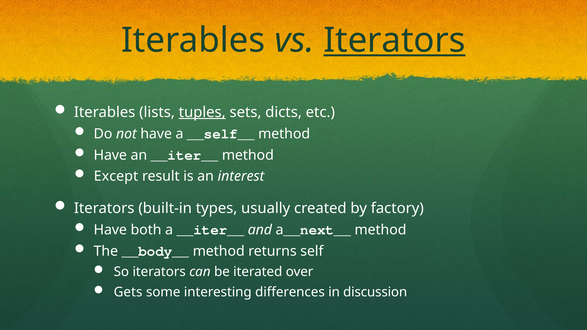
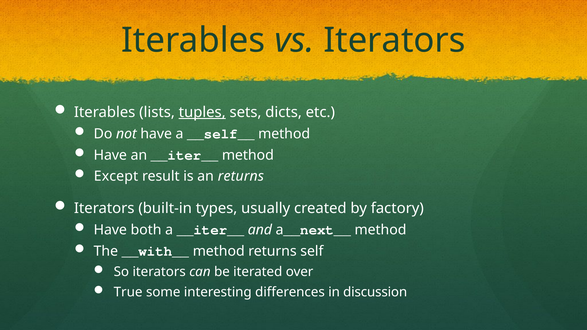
Iterators underline: present -> none (395, 40)
an interest: interest -> returns (241, 176)
__body__: __body__ -> __with__ (155, 251)
Gets: Gets -> True (128, 293)
